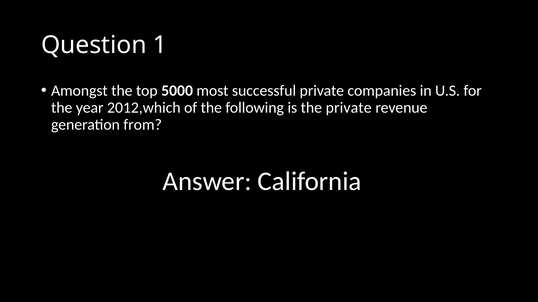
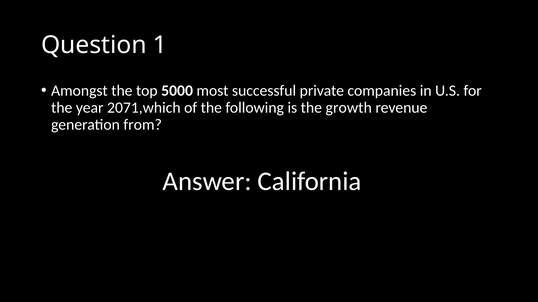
2012,which: 2012,which -> 2071,which (144, 108)
the private: private -> growth (349, 108)
